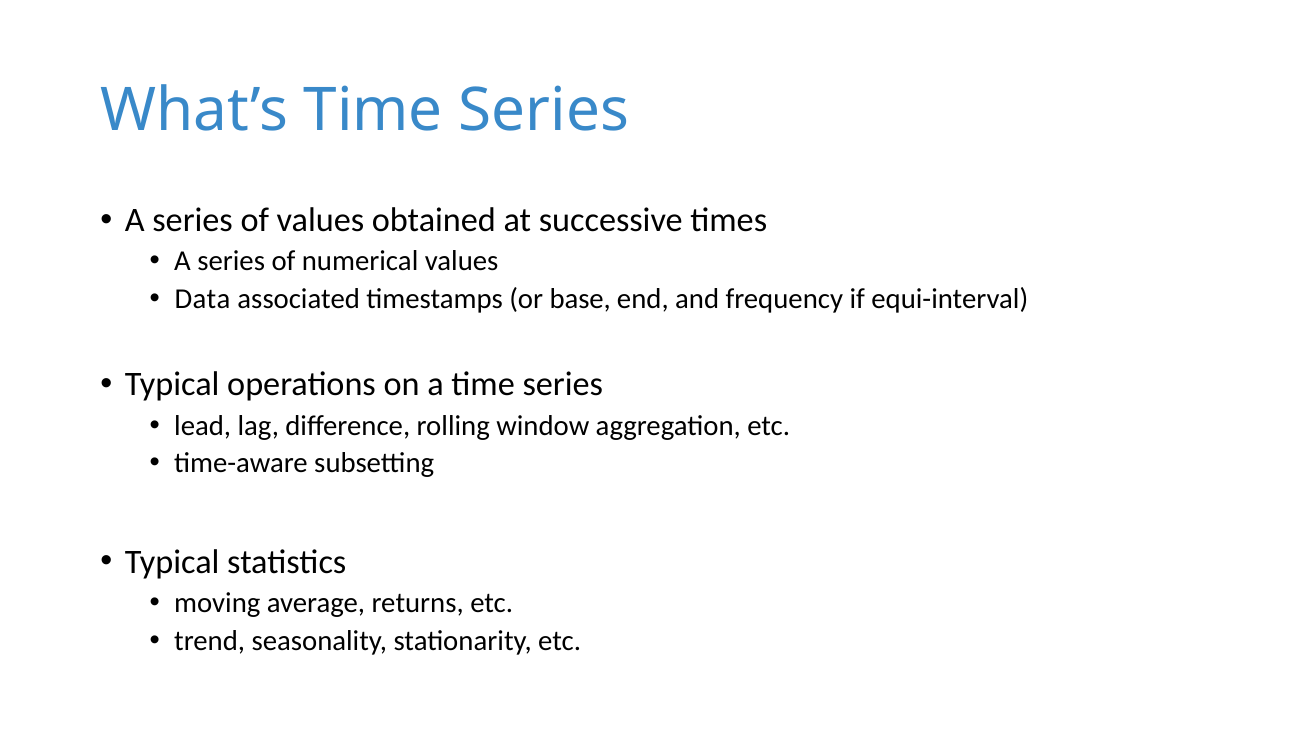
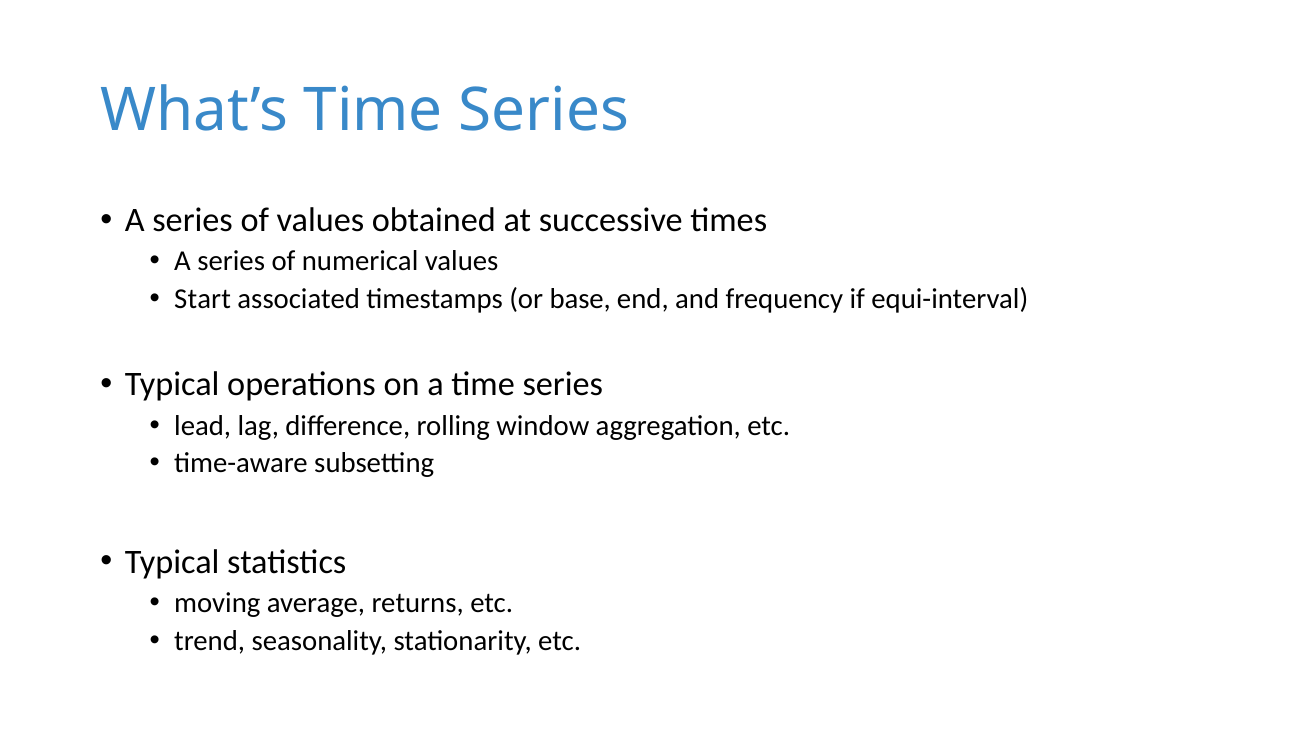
Data: Data -> Start (203, 299)
